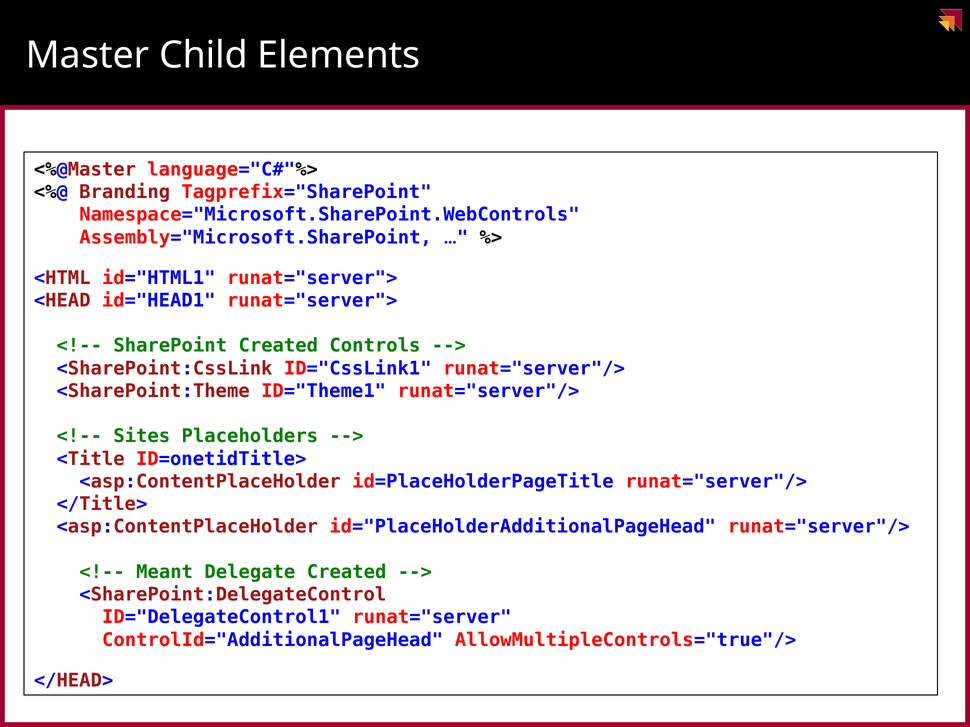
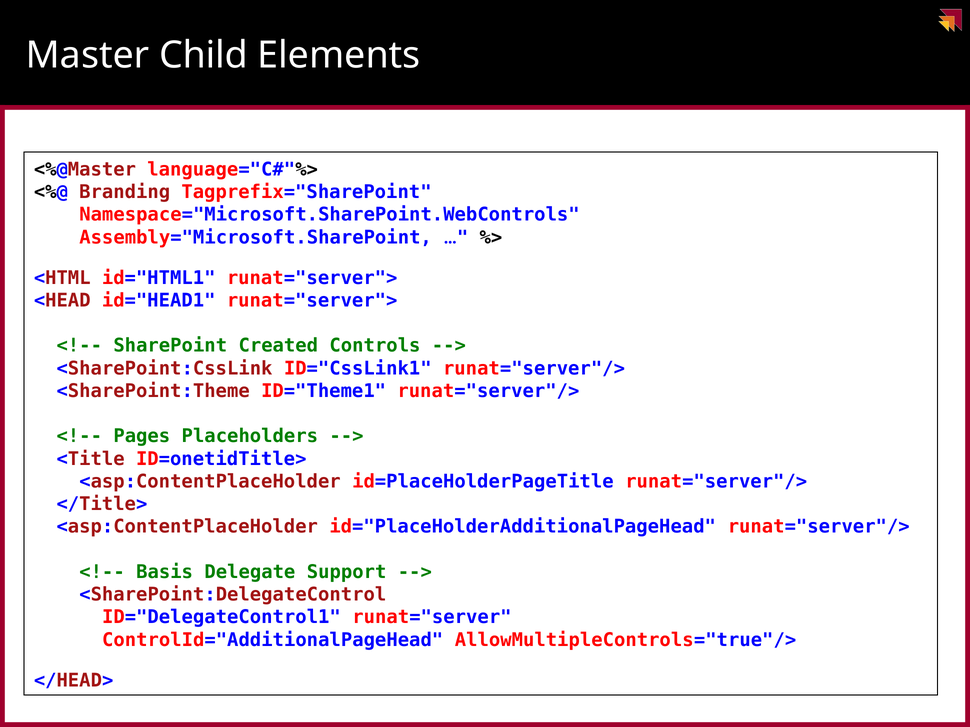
Sites: Sites -> Pages (142, 436)
Meant: Meant -> Basis (165, 572)
Delegate Created: Created -> Support (347, 572)
